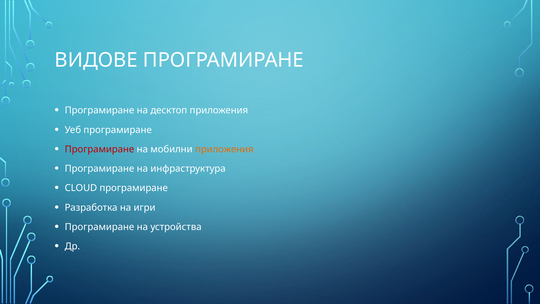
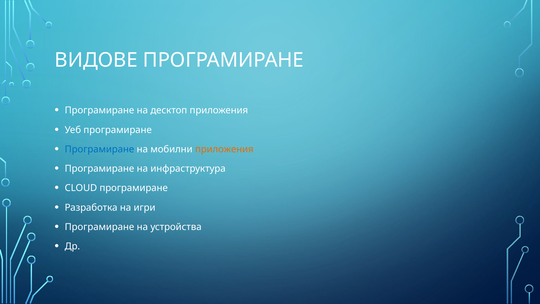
Програмиране colour: red -> blue (99, 149)
